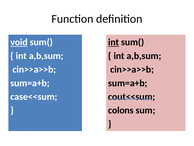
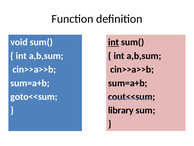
void underline: present -> none (19, 42)
case<<sum: case<<sum -> goto<<sum (34, 96)
colons: colons -> library (121, 110)
